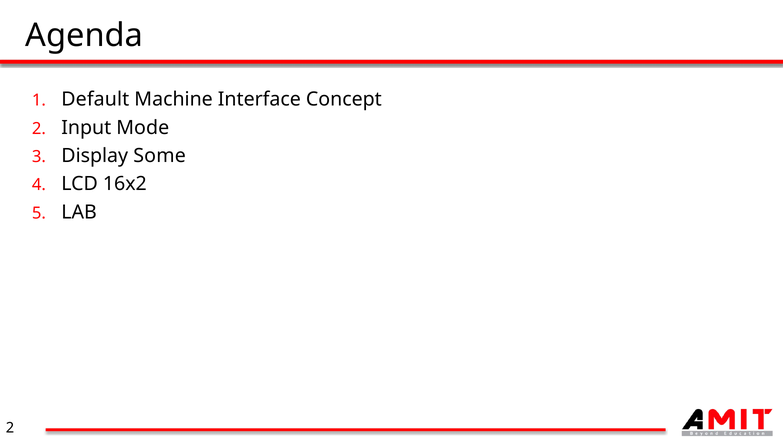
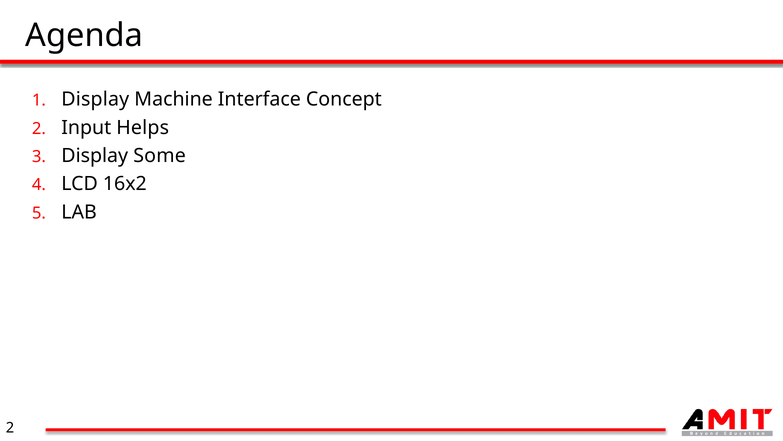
Default: Default -> Display (95, 99)
Mode: Mode -> Helps (143, 127)
